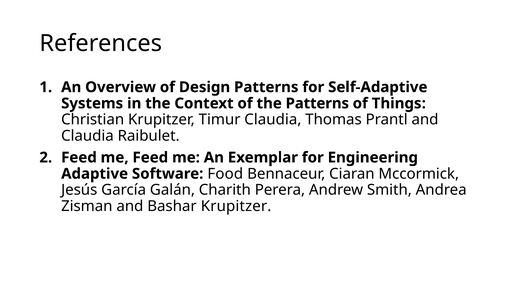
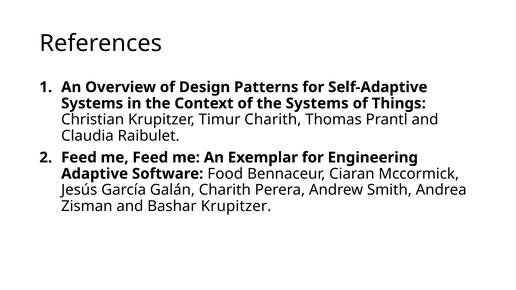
the Patterns: Patterns -> Systems (317, 103)
Timur Claudia: Claudia -> Charith (273, 120)
